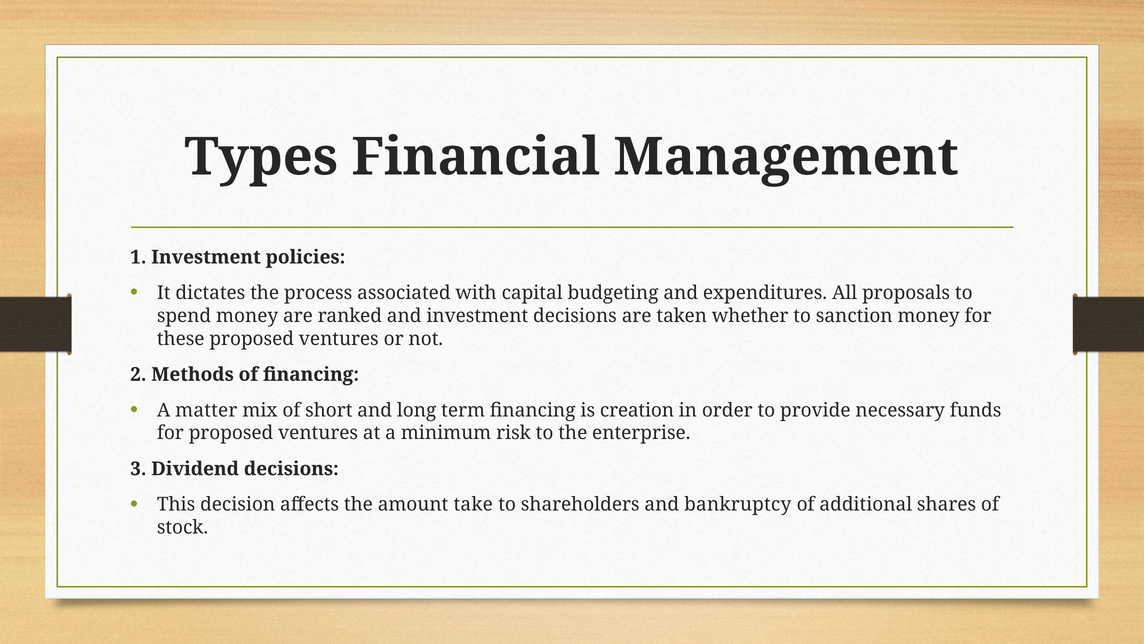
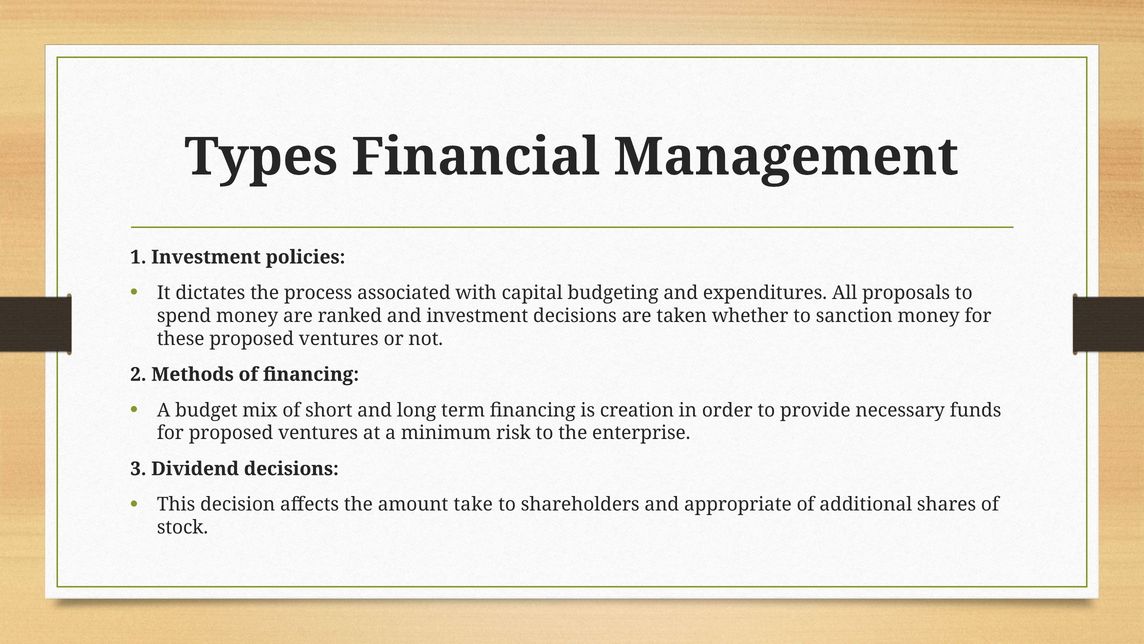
matter: matter -> budget (206, 410)
bankruptcy: bankruptcy -> appropriate (738, 504)
